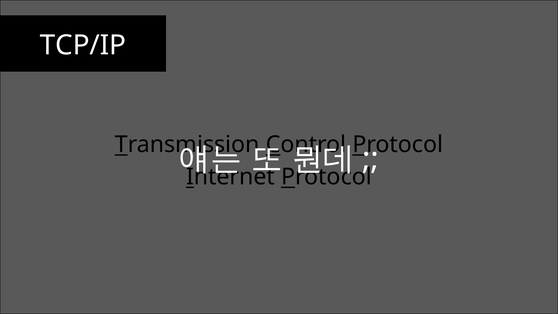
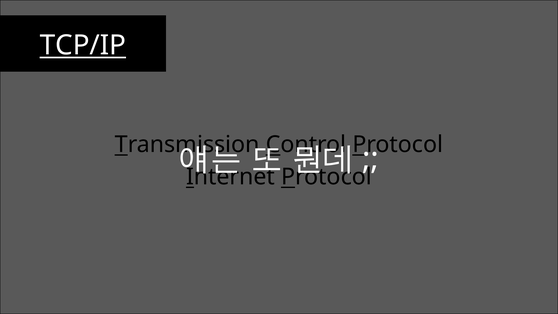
TCP/IP underline: none -> present (83, 45)
